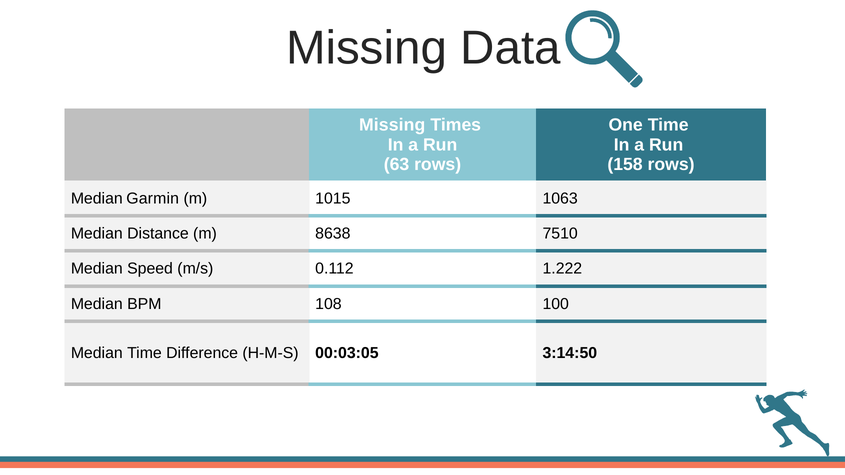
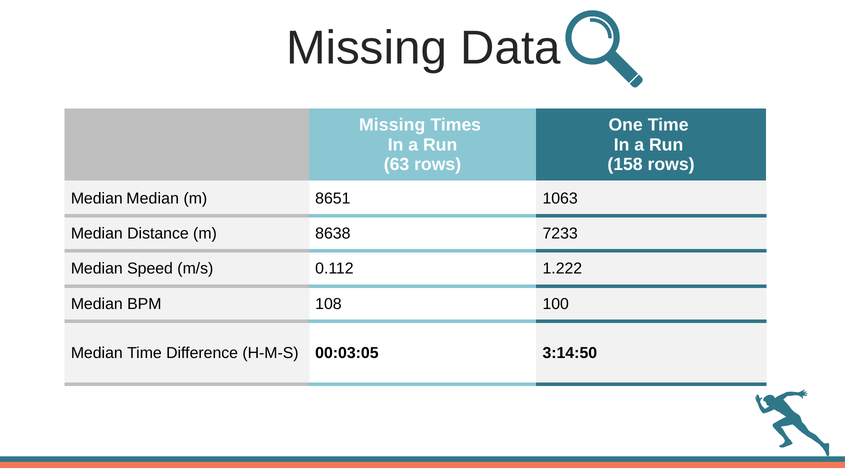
Median Garmin: Garmin -> Median (153, 198)
1015: 1015 -> 8651 (333, 198)
7510: 7510 -> 7233 (560, 234)
